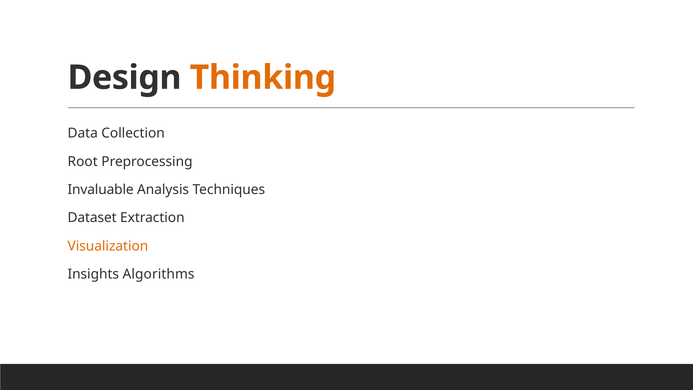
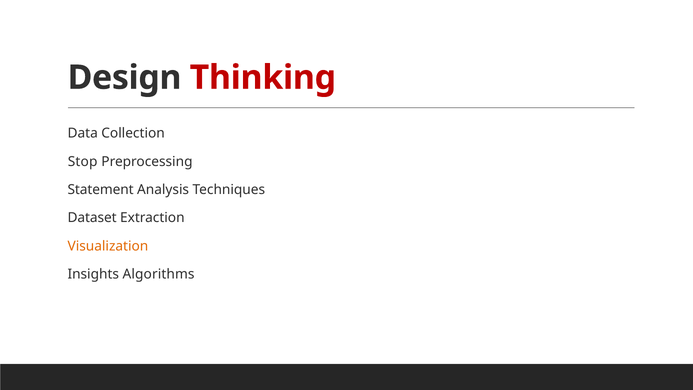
Thinking colour: orange -> red (263, 78)
Root: Root -> Stop (83, 161)
Invaluable: Invaluable -> Statement (101, 190)
